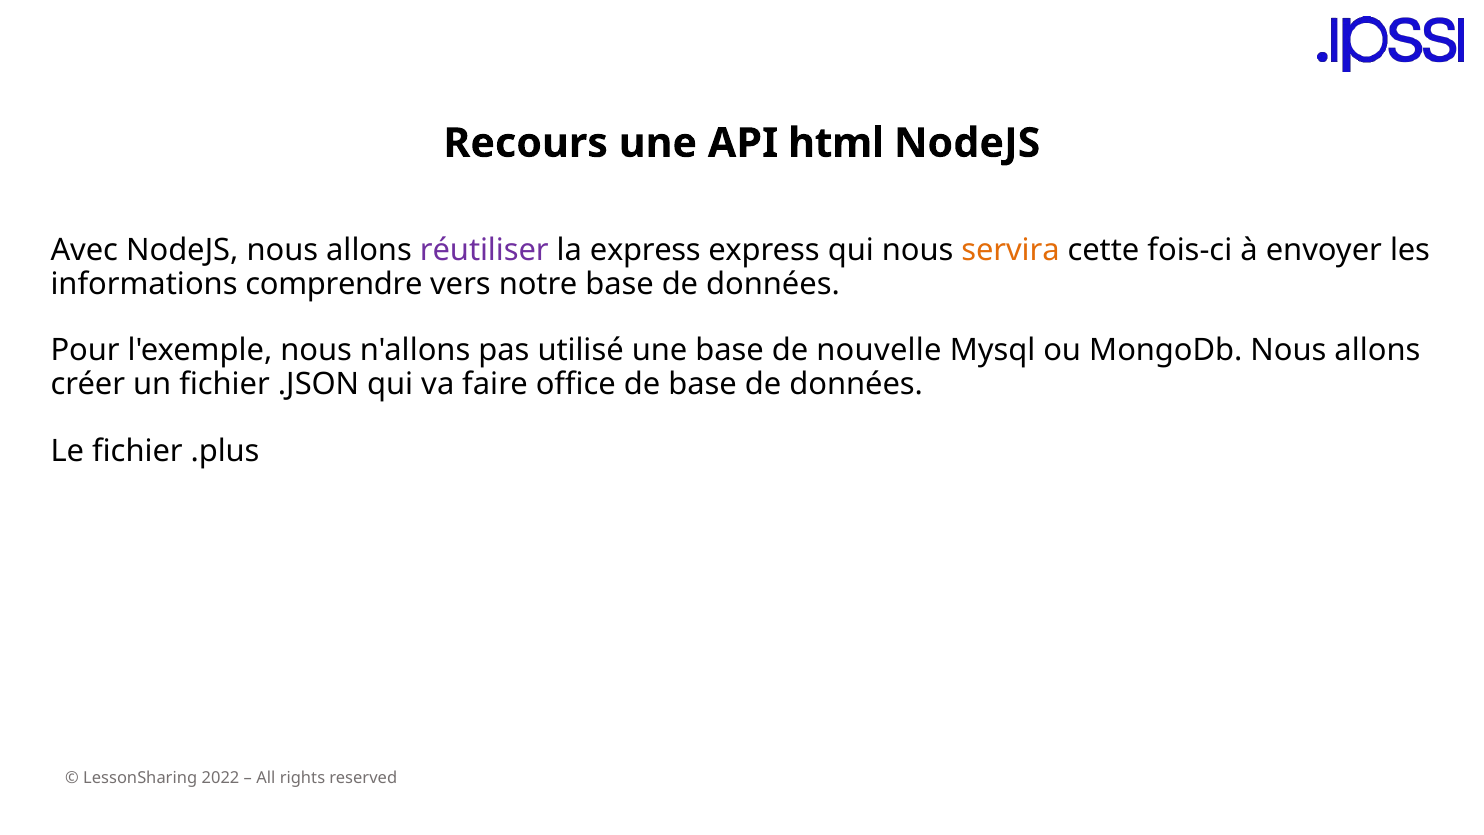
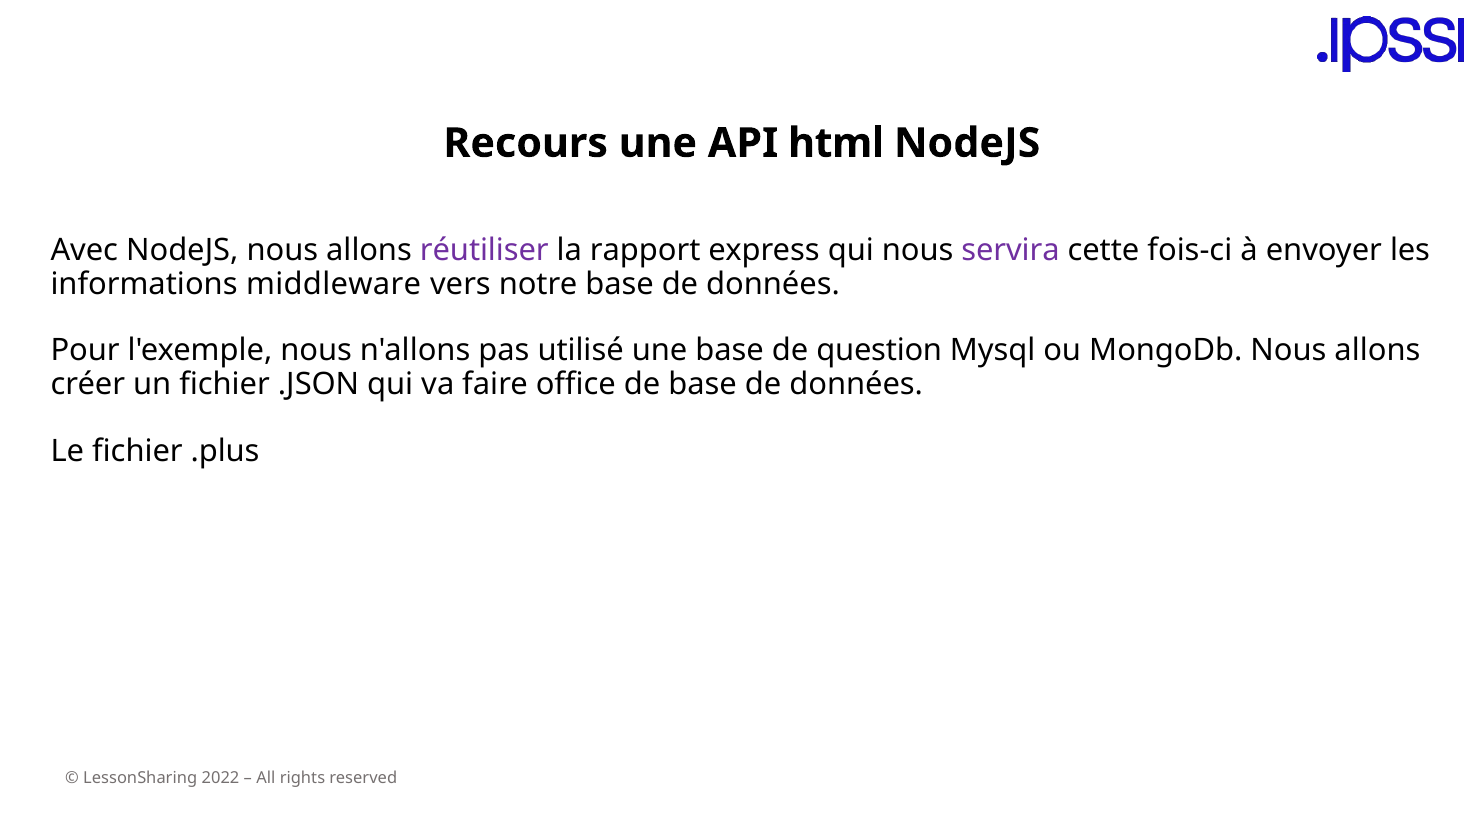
la express: express -> rapport (645, 250)
servira colour: orange -> purple (1011, 250)
comprendre: comprendre -> middleware (334, 284)
nouvelle: nouvelle -> question (879, 351)
